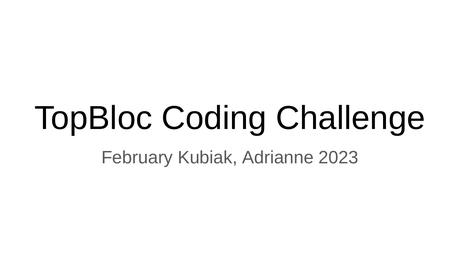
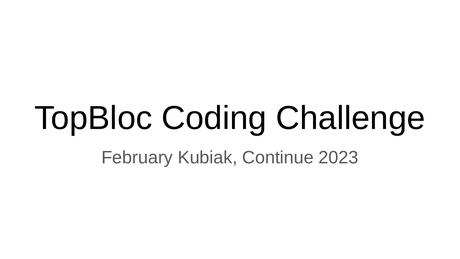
Adrianne: Adrianne -> Continue (278, 157)
